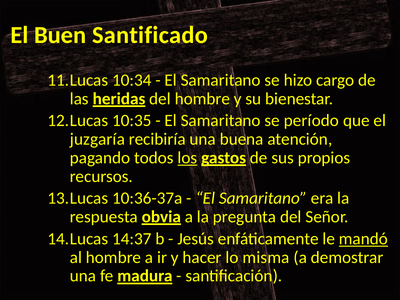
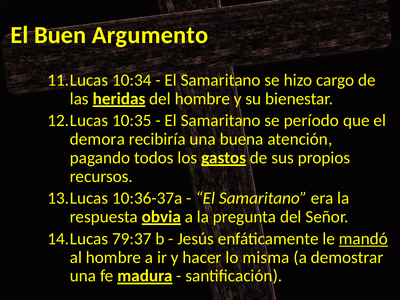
Santificado: Santificado -> Argumento (150, 35)
juzgaría: juzgaría -> demora (97, 139)
los underline: present -> none (187, 158)
14:37: 14:37 -> 79:37 (132, 239)
